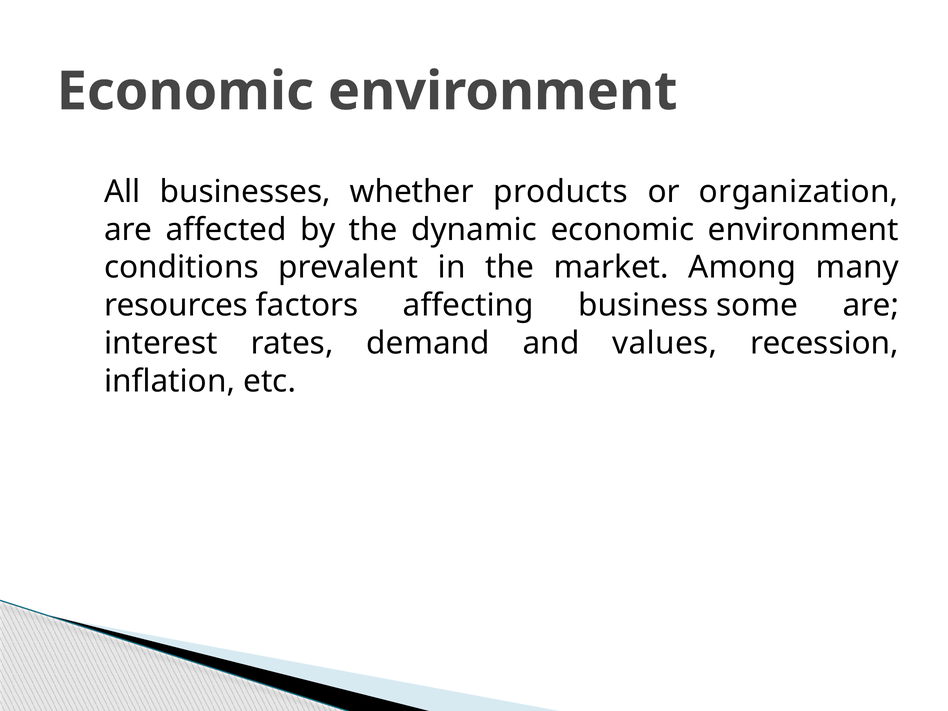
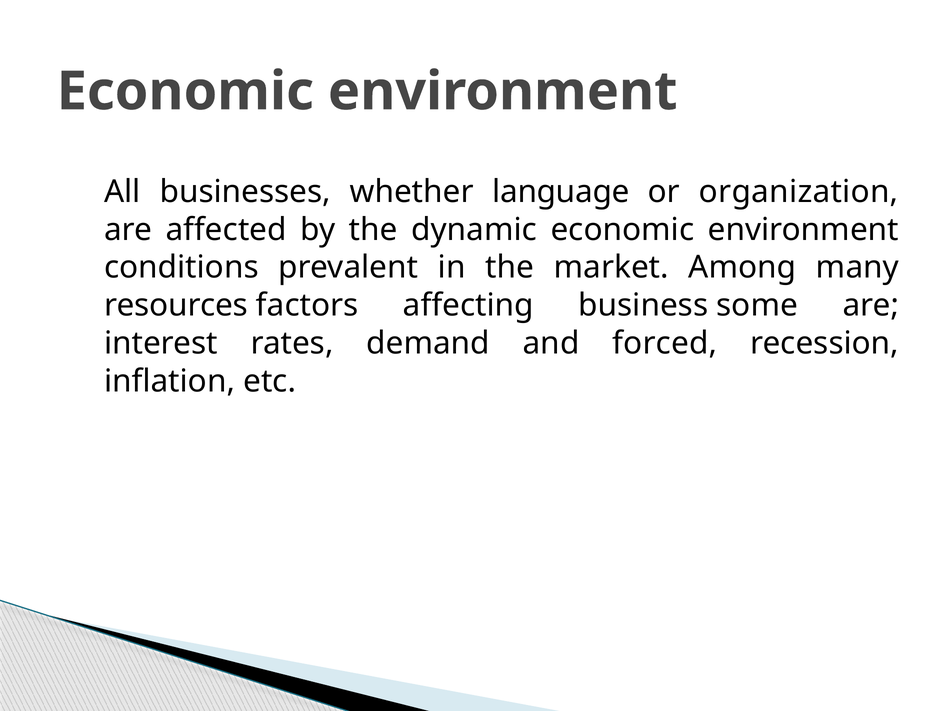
products: products -> language (561, 192)
values: values -> forced (665, 343)
